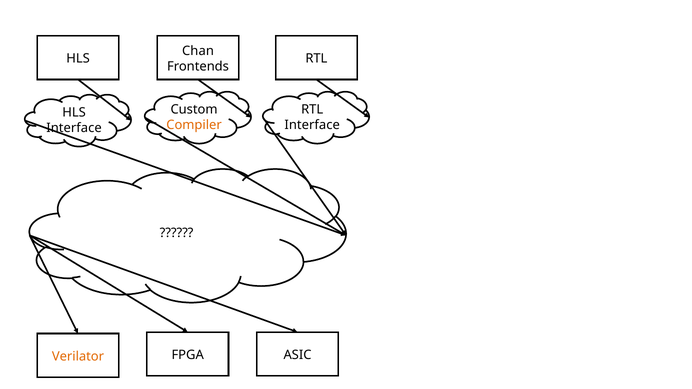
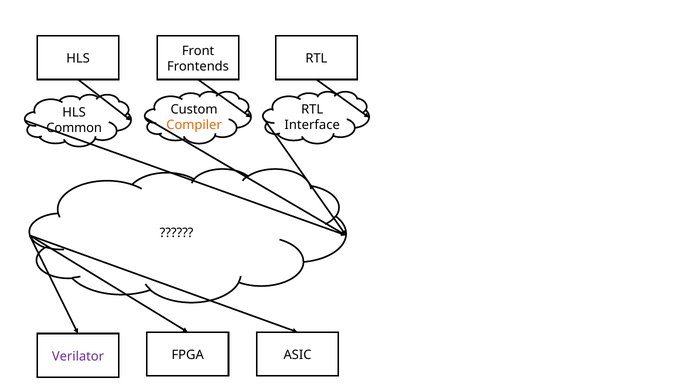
Chan: Chan -> Front (198, 51)
Interface: Interface -> Common (74, 128)
Verilator colour: orange -> purple (78, 356)
